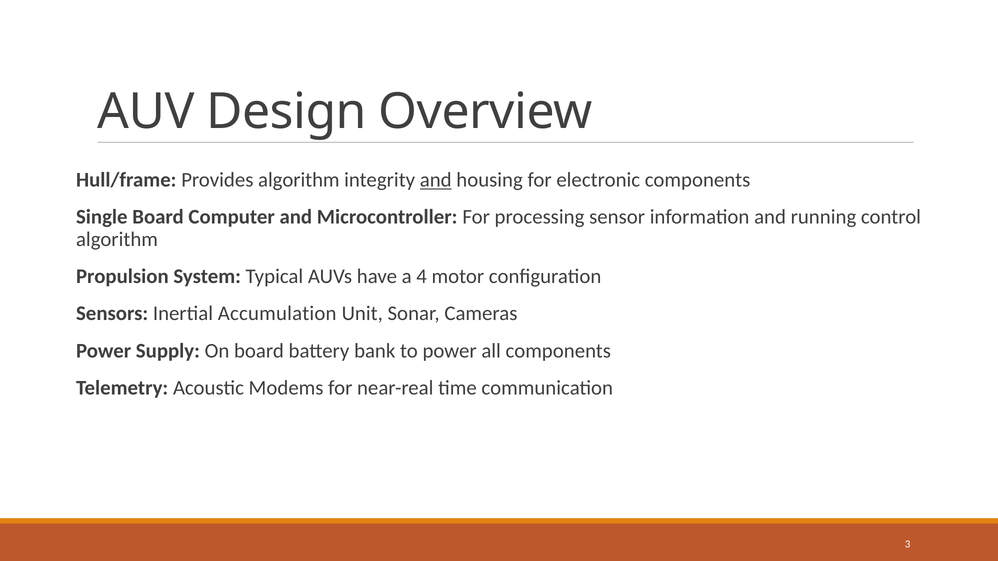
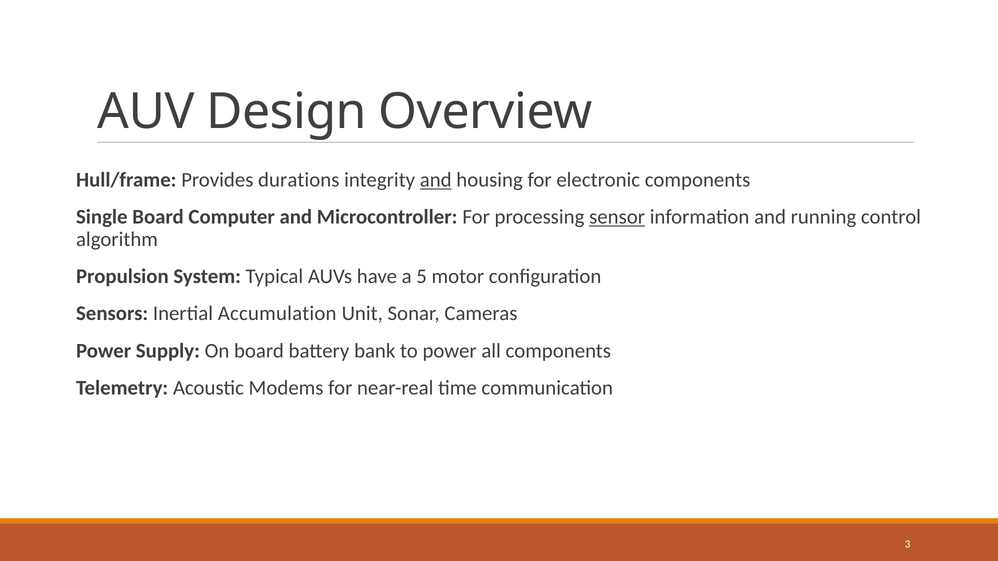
Provides algorithm: algorithm -> durations (299, 180)
sensor underline: none -> present (617, 217)
4: 4 -> 5 (422, 277)
